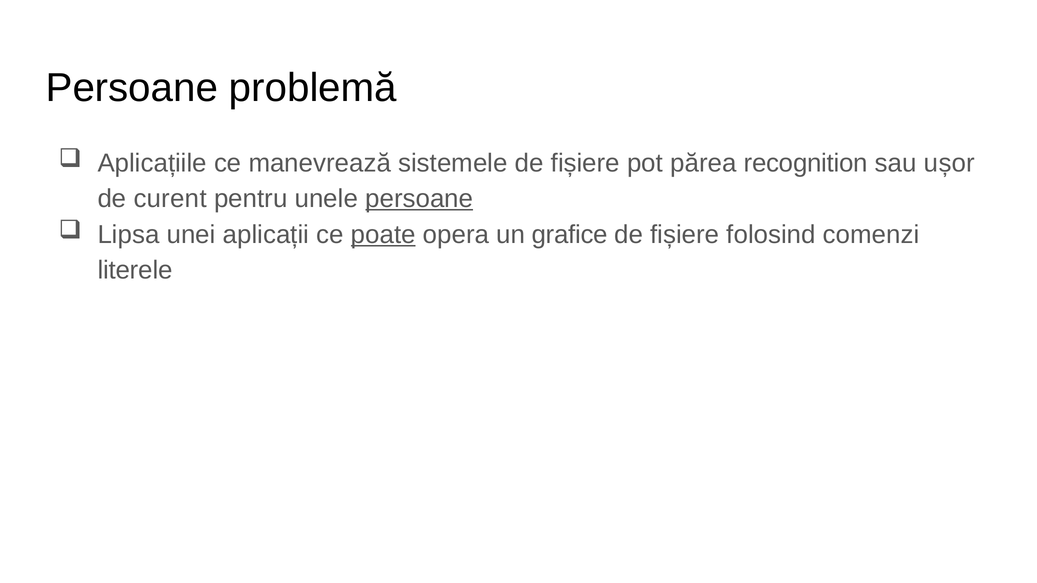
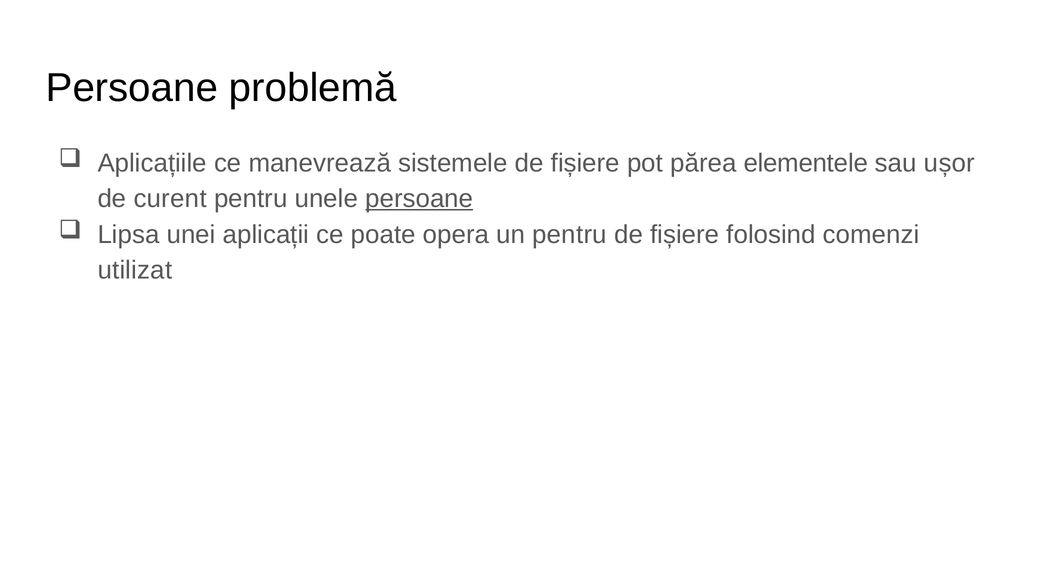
recognition: recognition -> elementele (806, 163)
poate underline: present -> none (383, 235)
un grafice: grafice -> pentru (569, 235)
literele: literele -> utilizat (135, 270)
